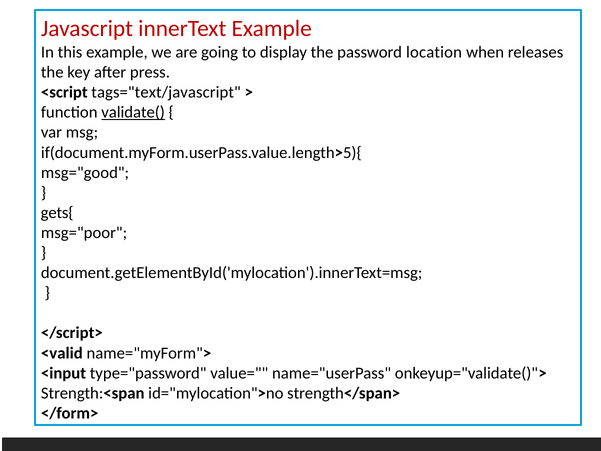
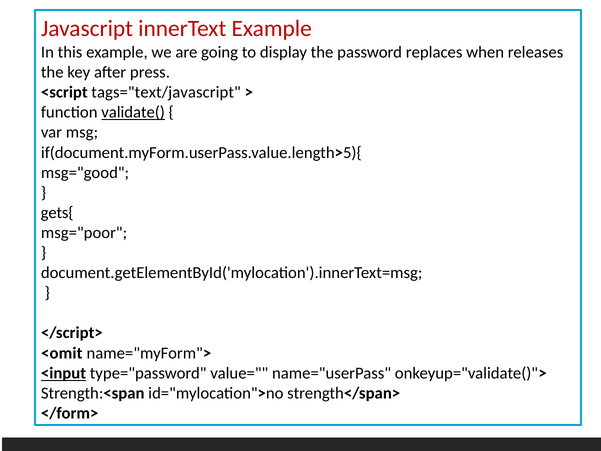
location: location -> replaces (434, 52)
<valid: <valid -> <omit (62, 353)
<input underline: none -> present (64, 373)
